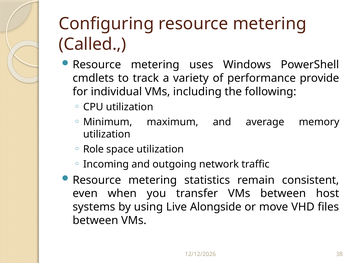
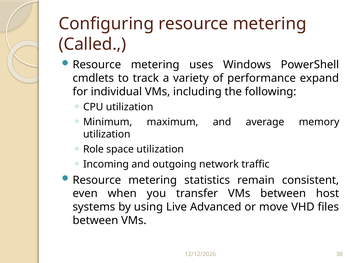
provide: provide -> expand (319, 78)
Alongside: Alongside -> Advanced (216, 207)
